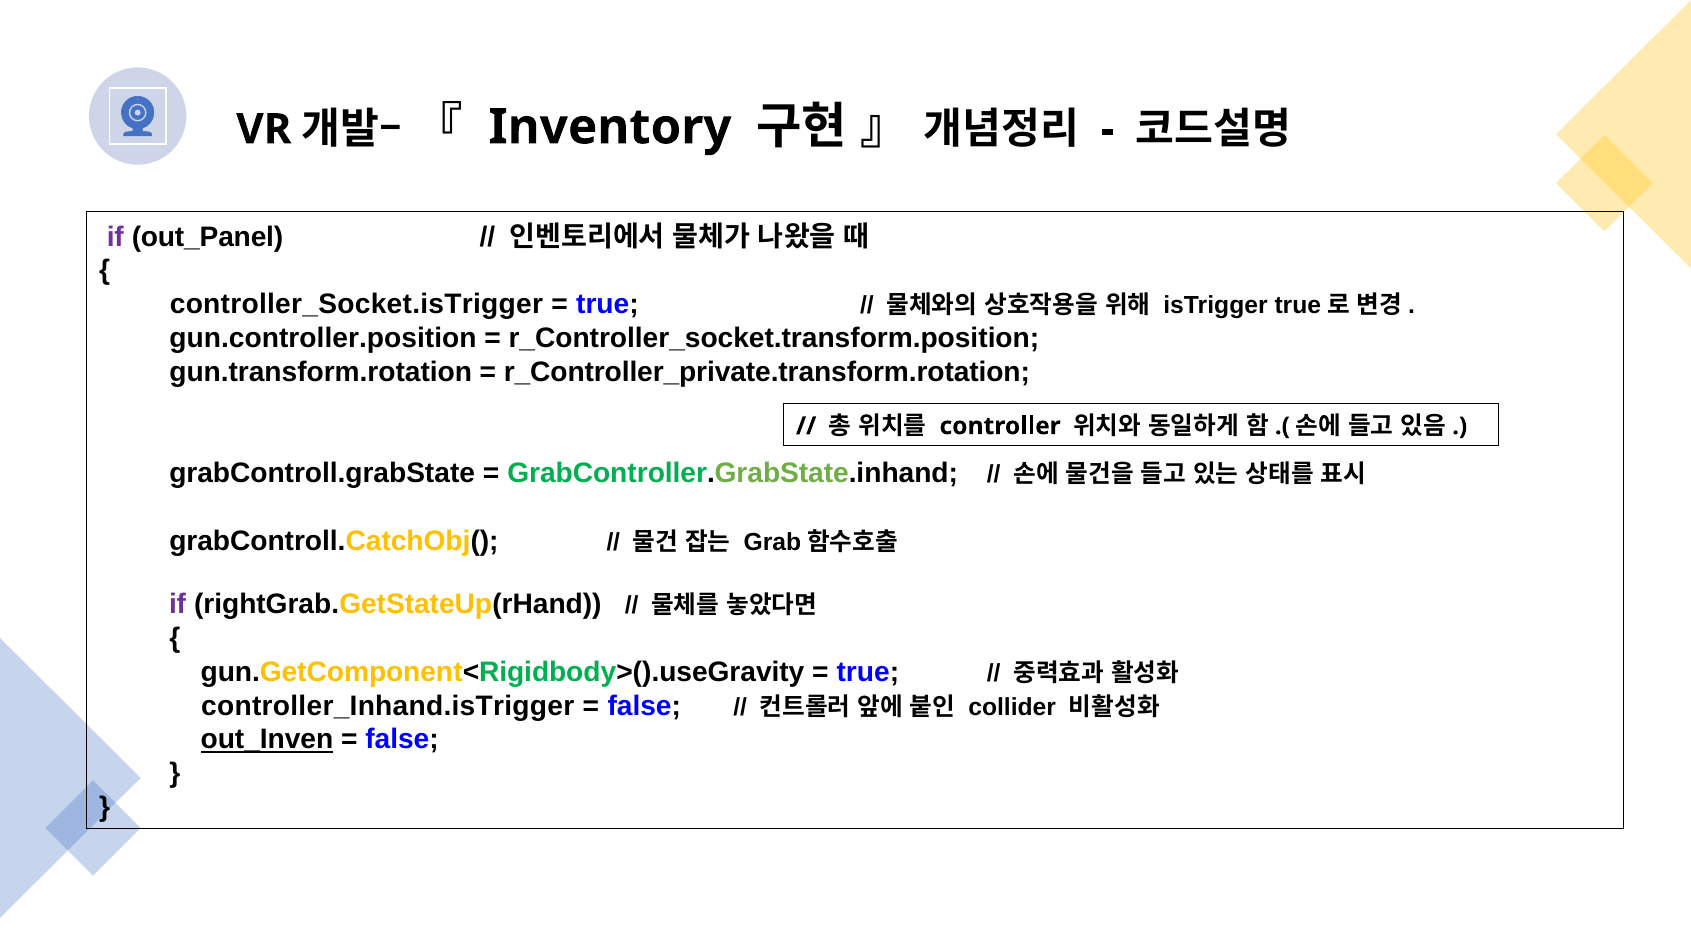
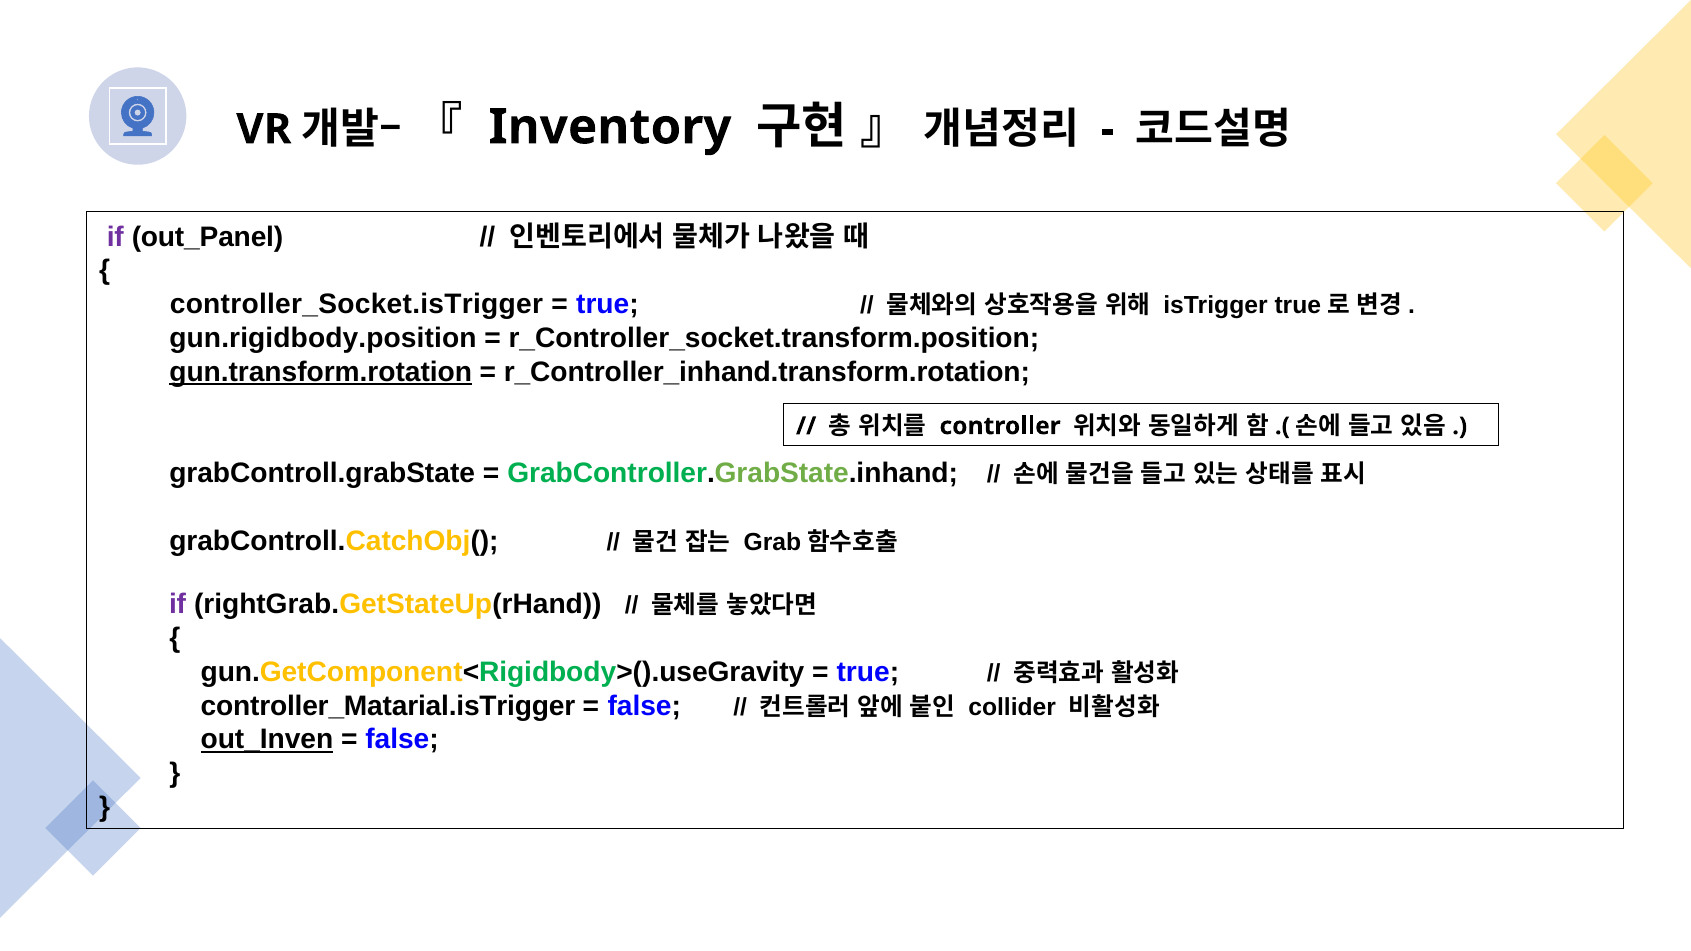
gun.controller.position: gun.controller.position -> gun.rigidbody.position (323, 338)
gun.transform.rotation underline: none -> present (321, 372)
r_Controller_private.transform.rotation: r_Controller_private.transform.rotation -> r_Controller_inhand.transform.rotation (767, 372)
controller_Inhand.isTrigger: controller_Inhand.isTrigger -> controller_Matarial.isTrigger (388, 706)
